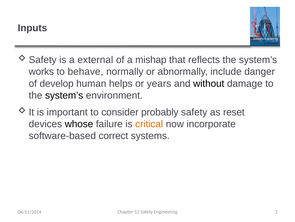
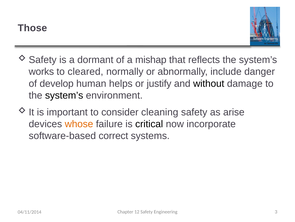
Inputs: Inputs -> Those (32, 28)
external: external -> dormant (95, 60)
behave: behave -> cleared (85, 71)
years: years -> justify (159, 83)
probably: probably -> cleaning (160, 112)
reset: reset -> arise (234, 112)
whose colour: black -> orange (79, 124)
critical colour: orange -> black (149, 124)
